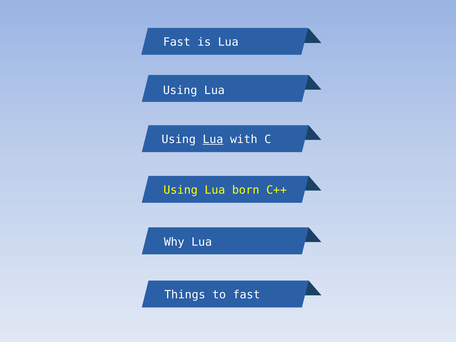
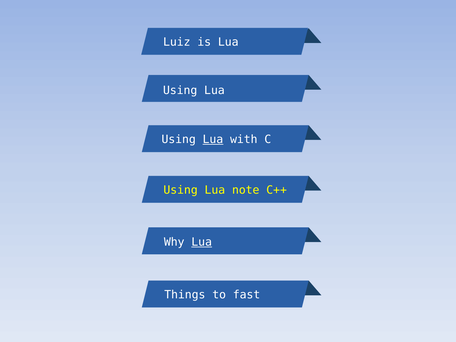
Fast: Fast -> Luiz (177, 42)
born: born -> note (246, 190)
Lua underline: none -> present (202, 242)
